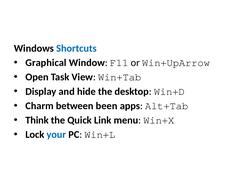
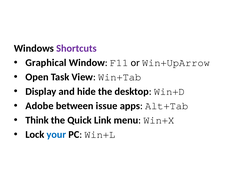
Shortcuts colour: blue -> purple (76, 48)
Charm: Charm -> Adobe (39, 106)
been: been -> issue (107, 106)
